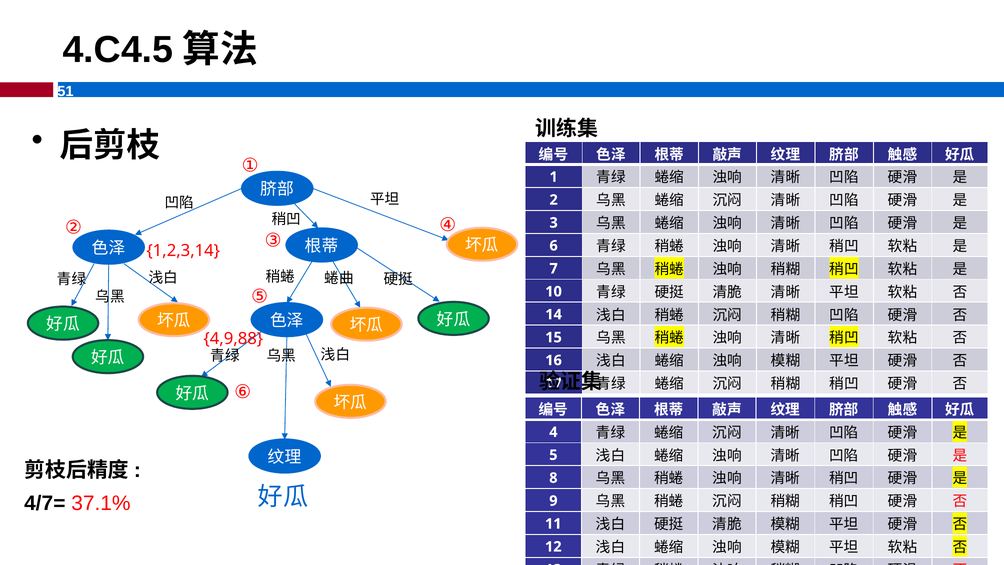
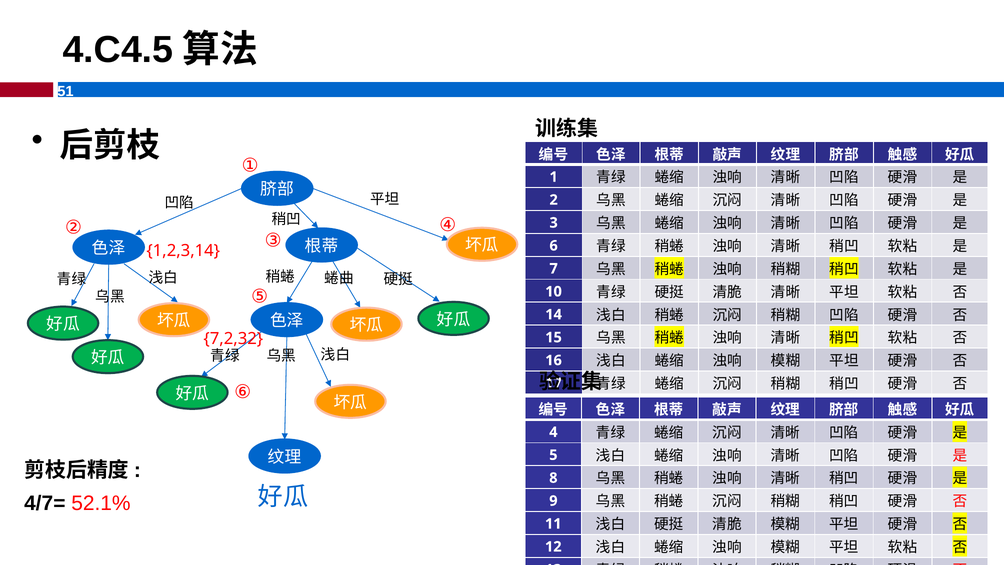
4,9,88: 4,9,88 -> 7,2,32 (233, 338)
37.1%: 37.1% -> 52.1% (101, 503)
